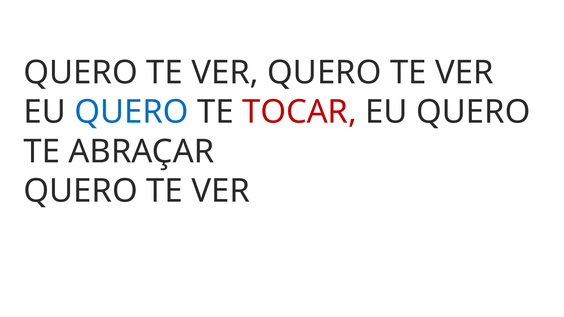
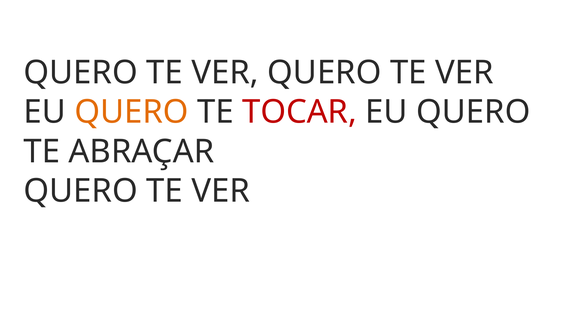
QUERO colour: blue -> orange (131, 112)
